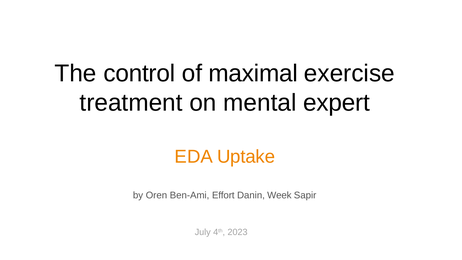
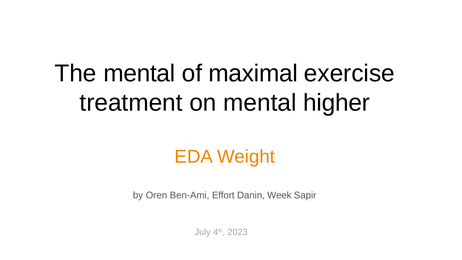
The control: control -> mental (139, 73)
expert: expert -> higher (337, 103)
Uptake: Uptake -> Weight (246, 157)
